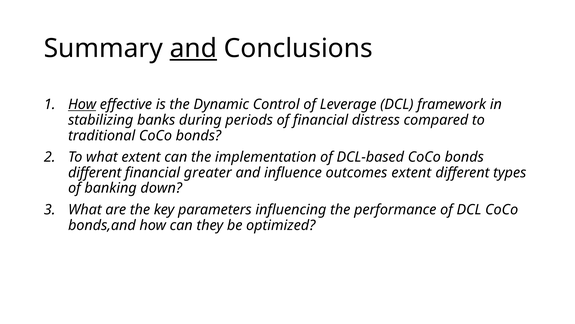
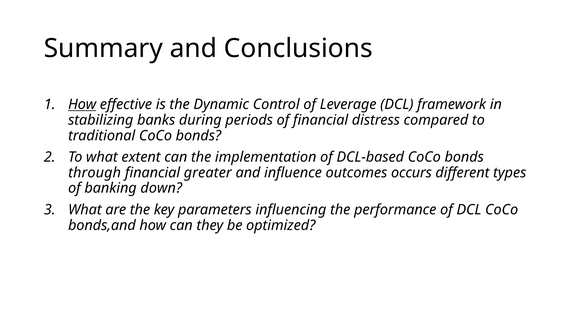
and underline: present -> none (193, 48)
different: different -> through (95, 172)
outcomes extent: extent -> occurs (411, 172)
